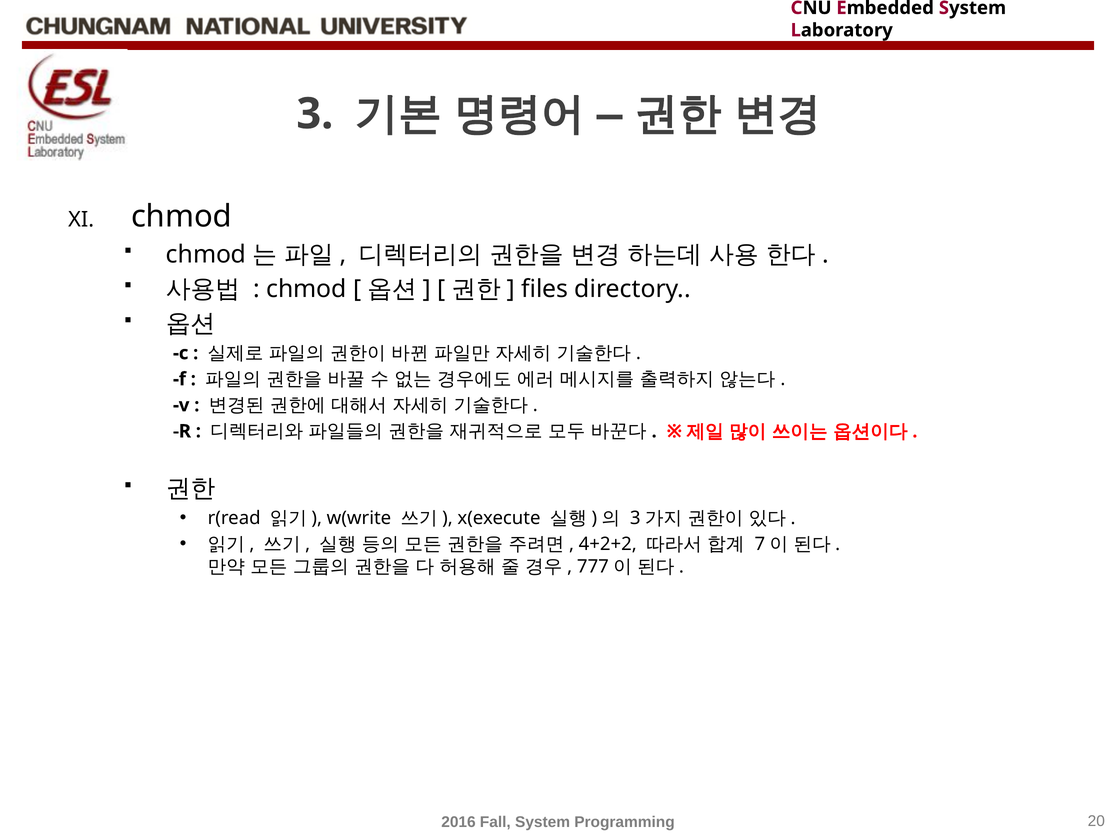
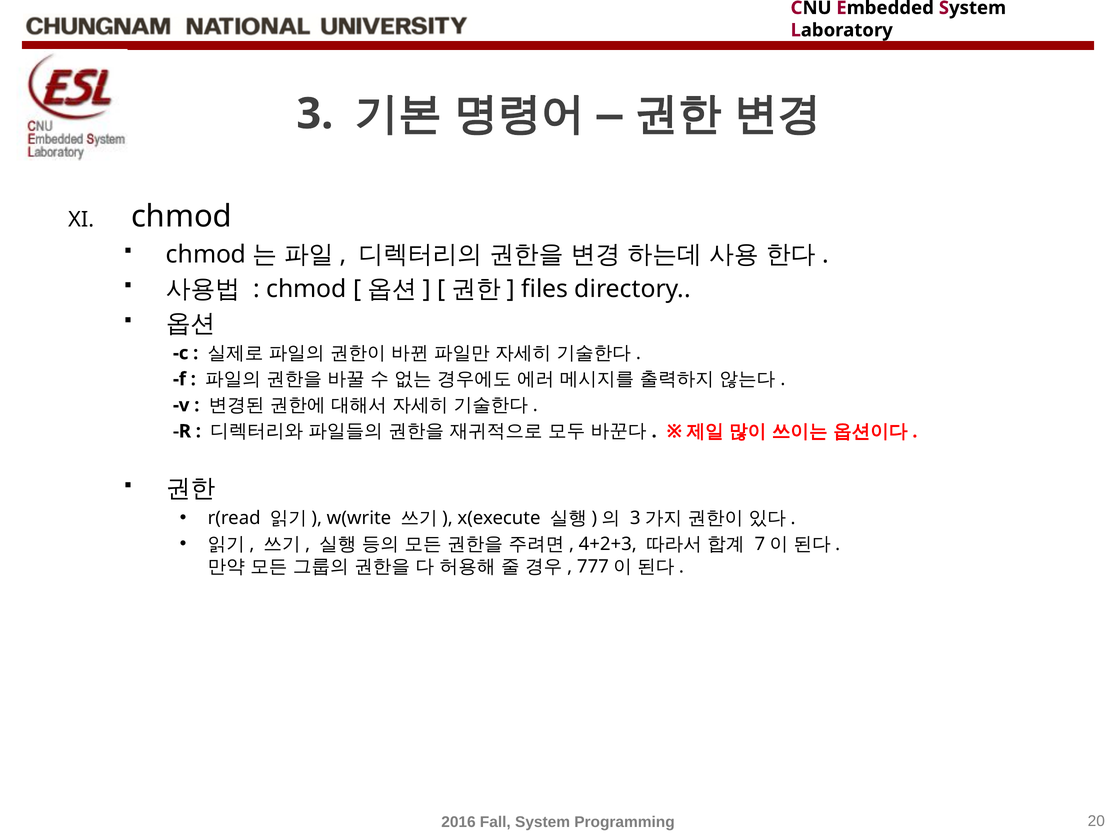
4+2+2: 4+2+2 -> 4+2+3 (608, 544)
